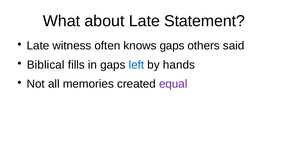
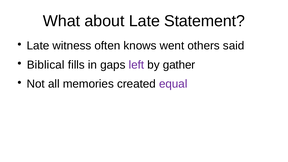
knows gaps: gaps -> went (172, 46)
left colour: blue -> purple (136, 65)
hands: hands -> gather (179, 65)
